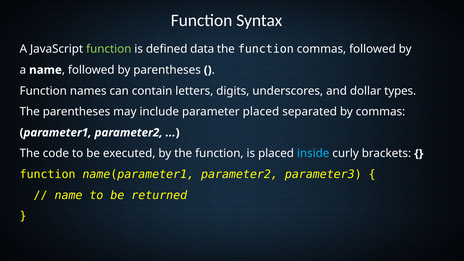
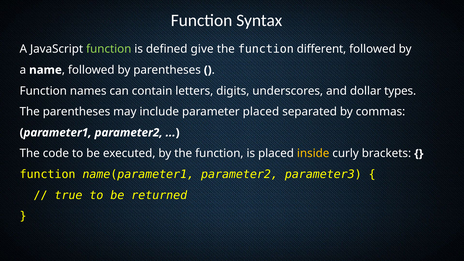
data: data -> give (202, 49)
function commas: commas -> different (322, 49)
inside colour: light blue -> yellow (313, 153)
name: name -> true (69, 195)
